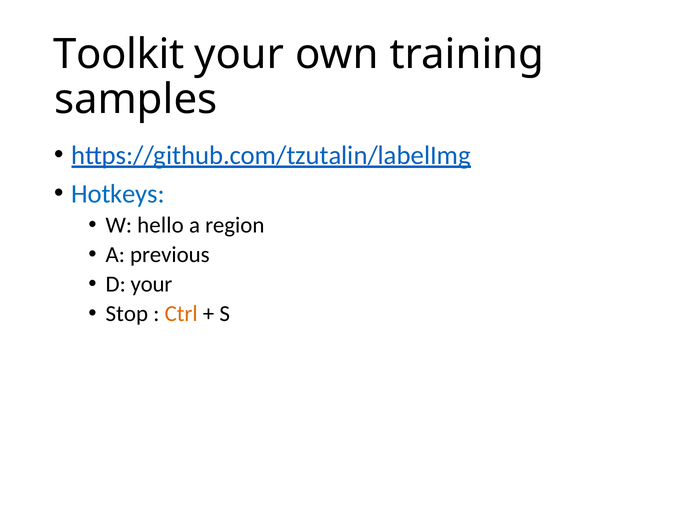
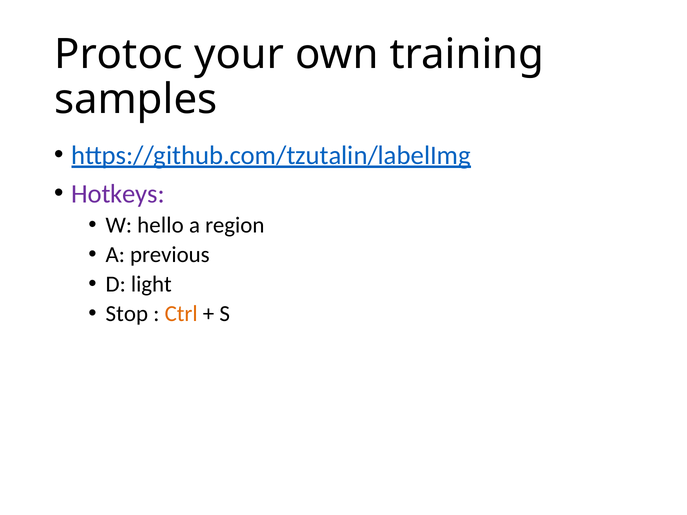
Toolkit: Toolkit -> Protoc (119, 54)
Hotkeys colour: blue -> purple (118, 194)
D your: your -> light (151, 284)
